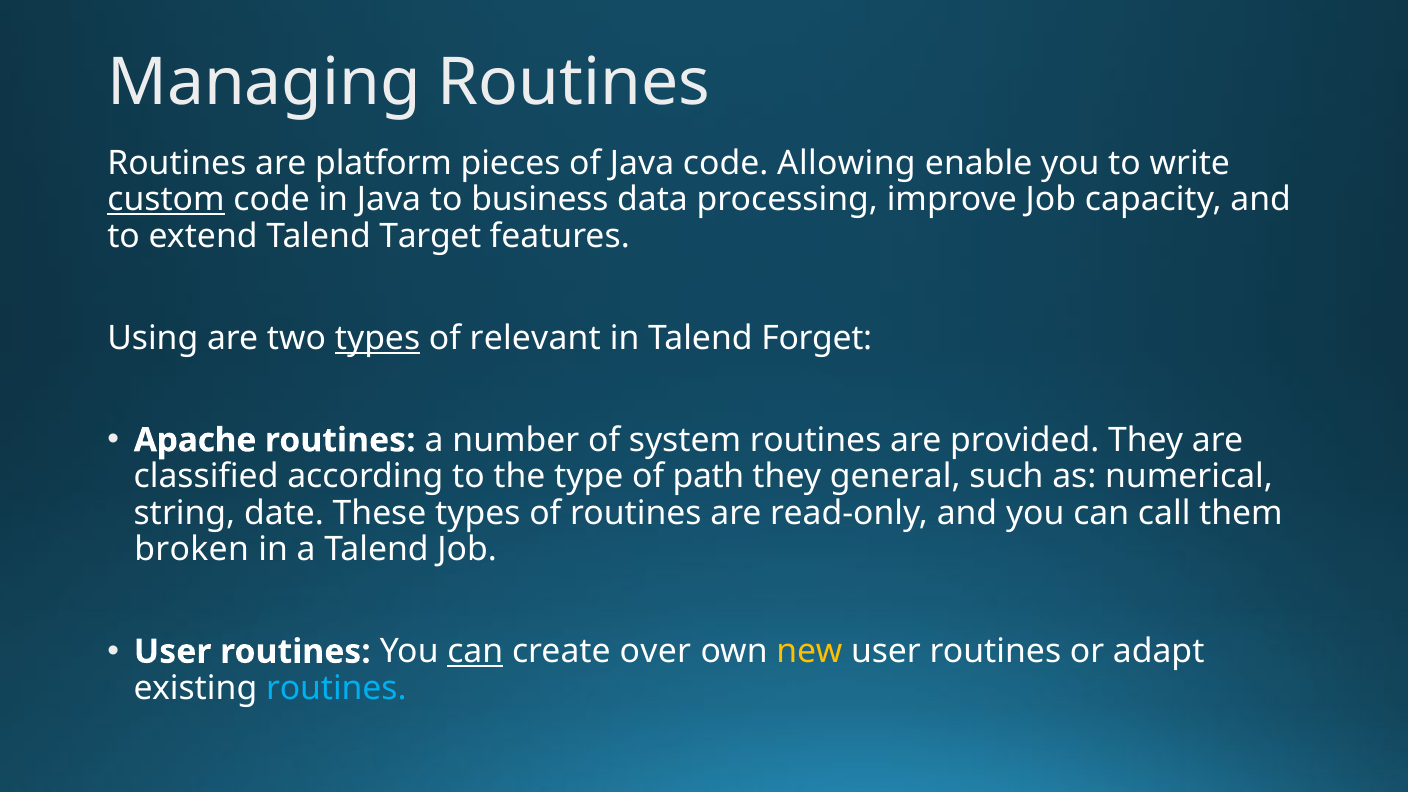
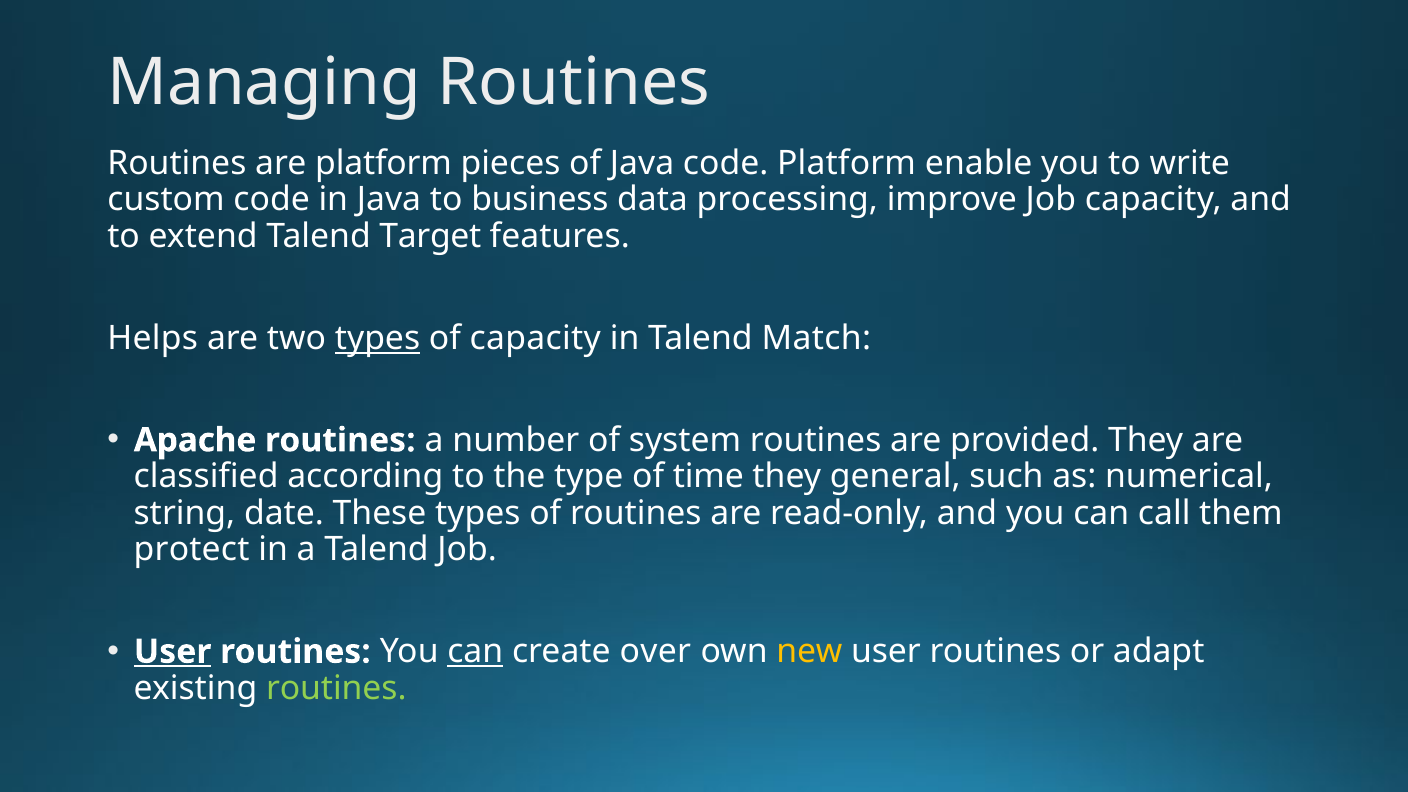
code Allowing: Allowing -> Platform (847, 163)
custom underline: present -> none (166, 200)
Using: Using -> Helps (153, 338)
of relevant: relevant -> capacity (535, 338)
Forget: Forget -> Match (816, 338)
path: path -> time (708, 477)
broken: broken -> protect (192, 550)
User underline: none -> present (173, 652)
routines colour: light blue -> light green (336, 688)
